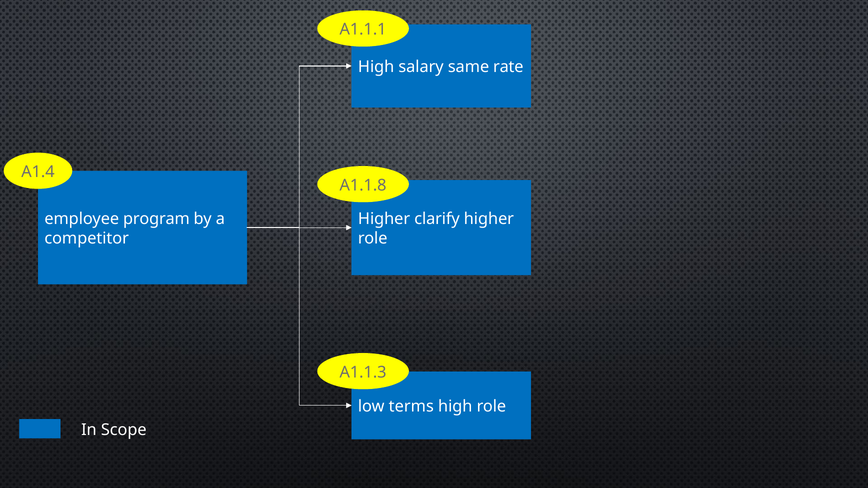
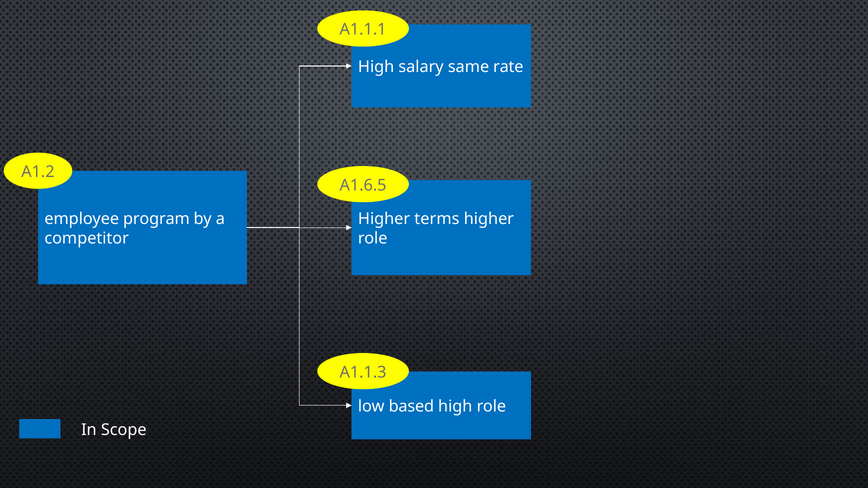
A1.4: A1.4 -> A1.2 (38, 172)
A1.1.8: A1.1.8 -> A1.6.5 (363, 185)
clarify: clarify -> terms (437, 219)
terms: terms -> based (411, 407)
